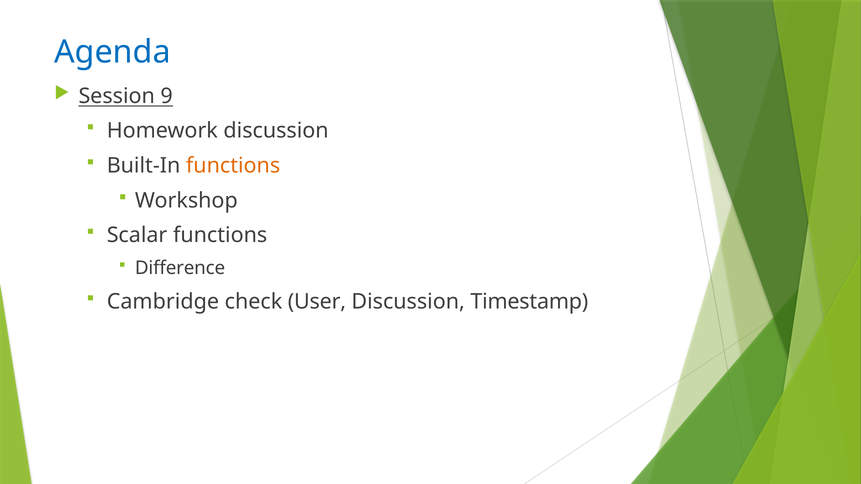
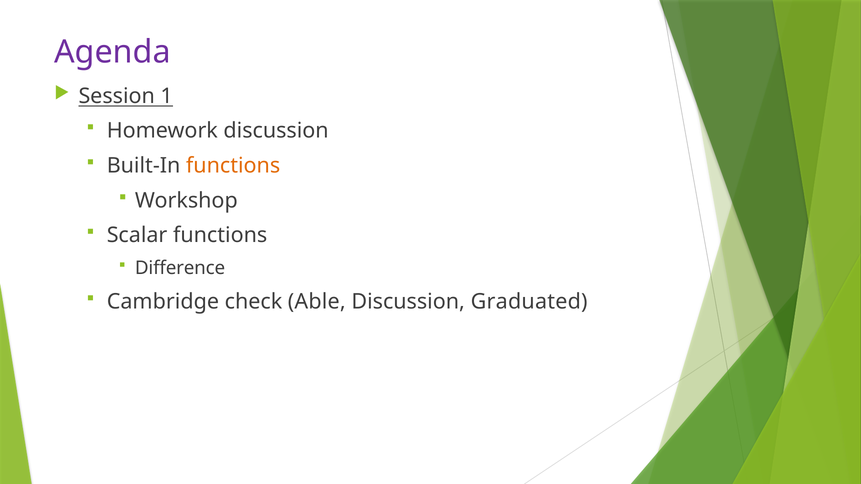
Agenda colour: blue -> purple (113, 52)
9: 9 -> 1 (167, 96)
User: User -> Able (317, 302)
Timestamp: Timestamp -> Graduated (529, 302)
